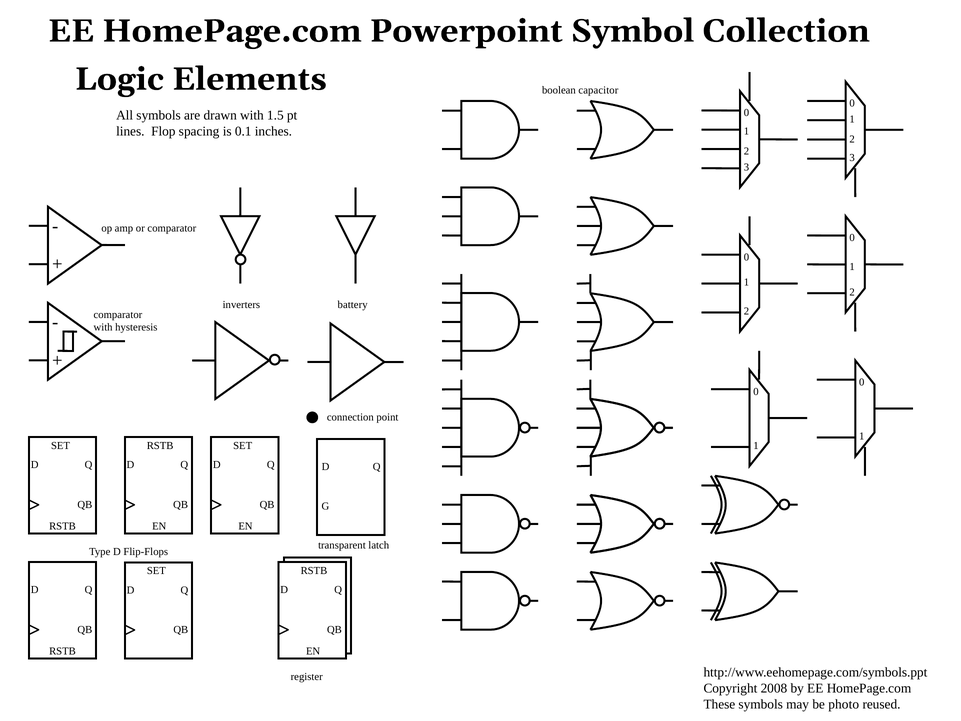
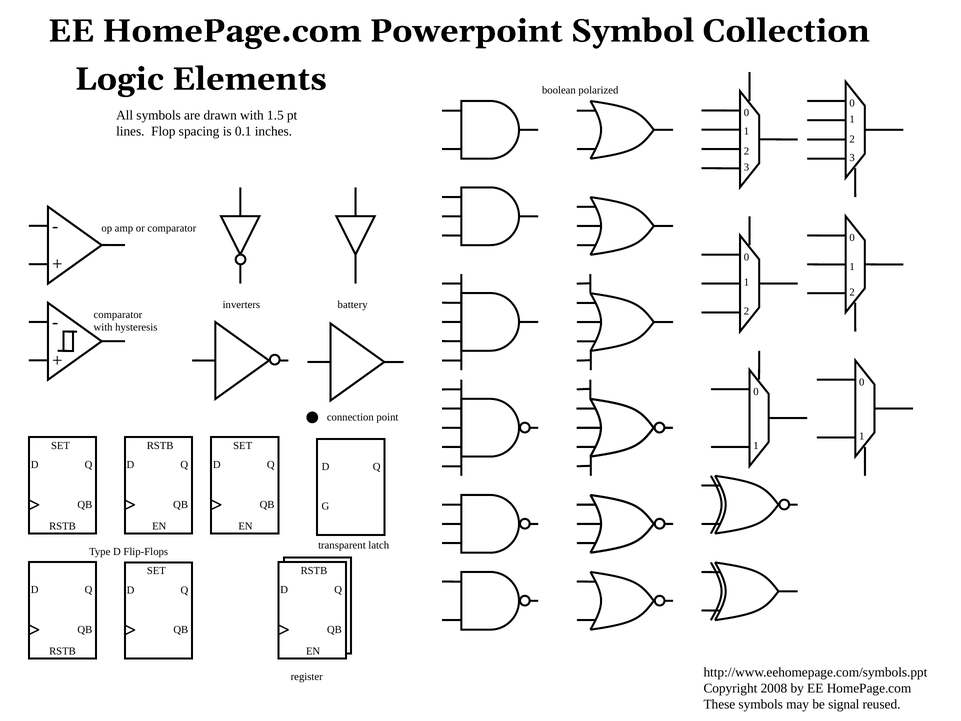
capacitor: capacitor -> polarized (598, 90)
photo: photo -> signal (844, 704)
